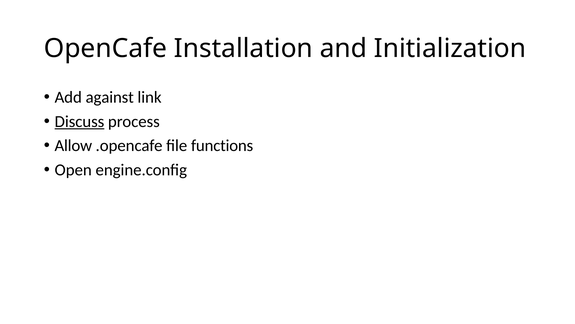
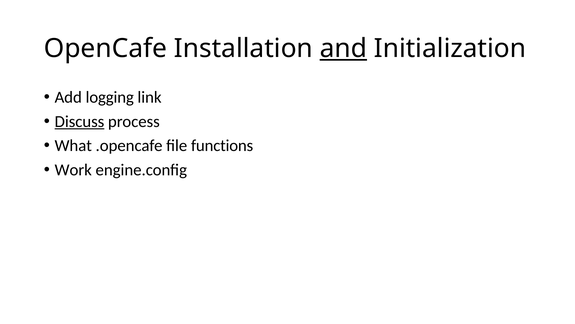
and underline: none -> present (343, 48)
against: against -> logging (110, 97)
Allow: Allow -> What (73, 145)
Open: Open -> Work (73, 170)
